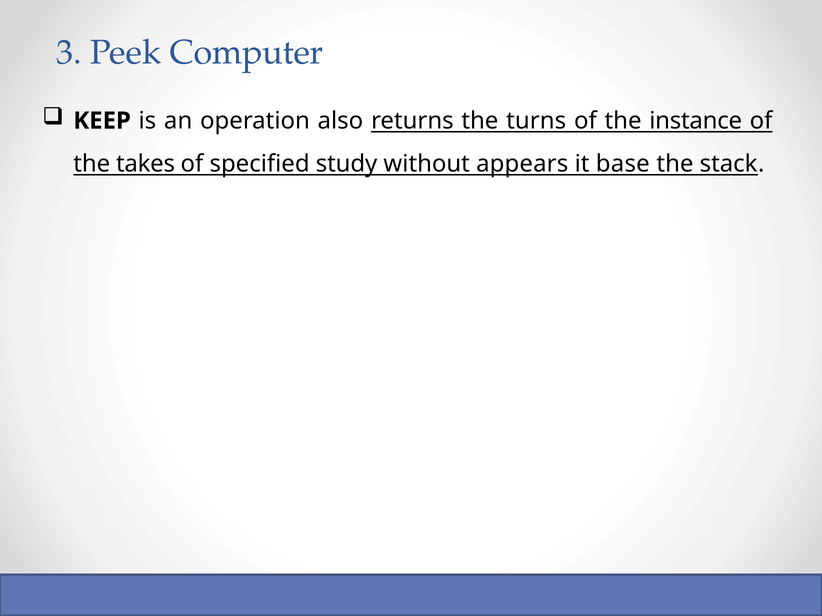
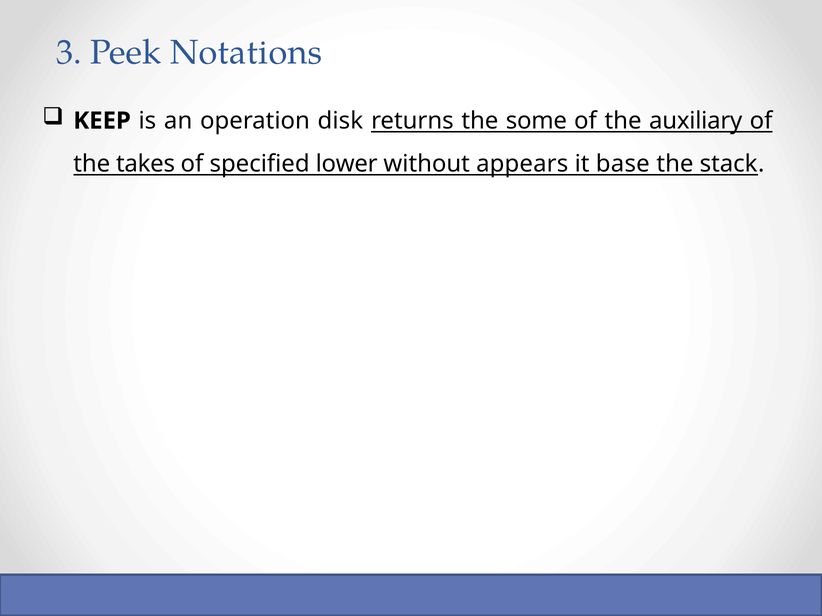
Computer: Computer -> Notations (246, 53)
also: also -> disk (340, 121)
turns: turns -> some (536, 121)
instance: instance -> auxiliary (696, 121)
study: study -> lower (347, 164)
